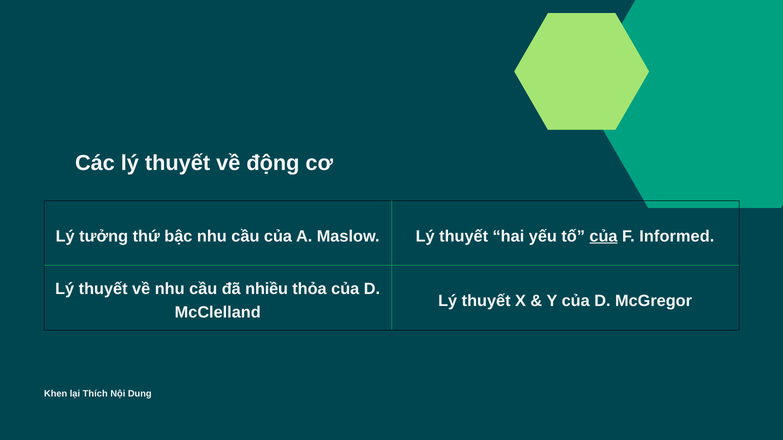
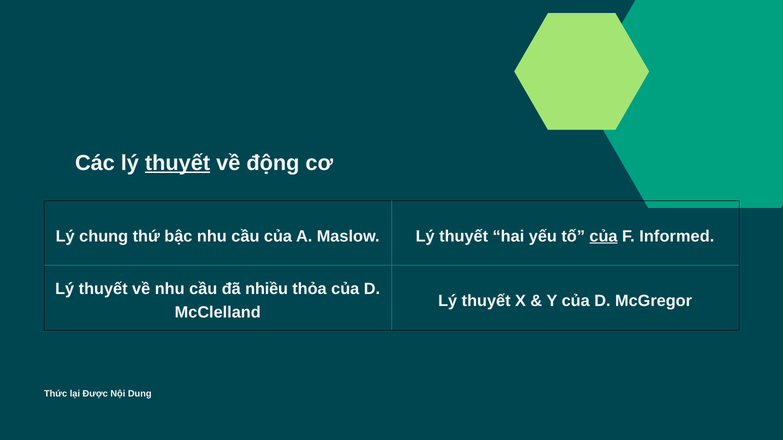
thuyết underline: none -> present (178, 163)
tưởng: tưởng -> chung (104, 236)
Khen: Khen -> Thức (56, 394)
Thích: Thích -> Được (95, 394)
